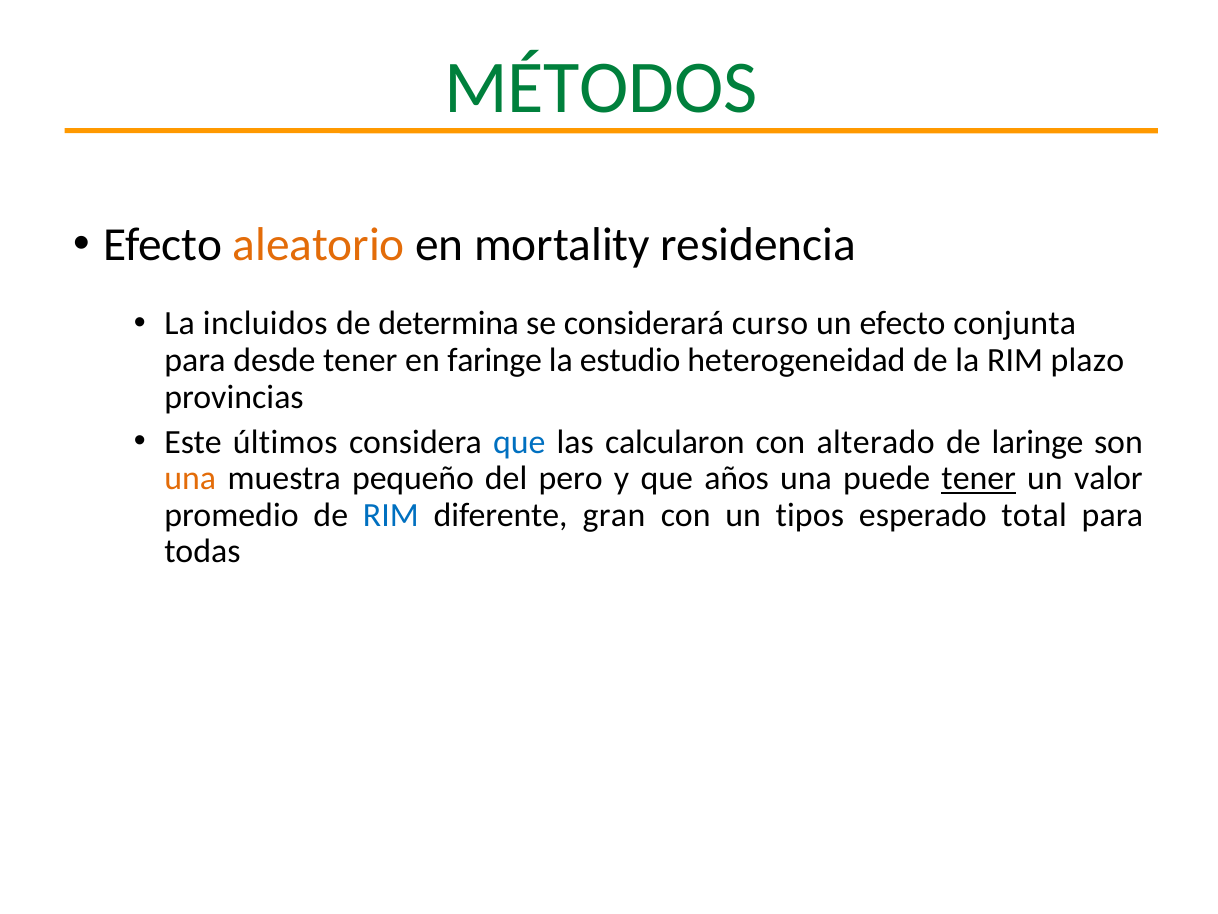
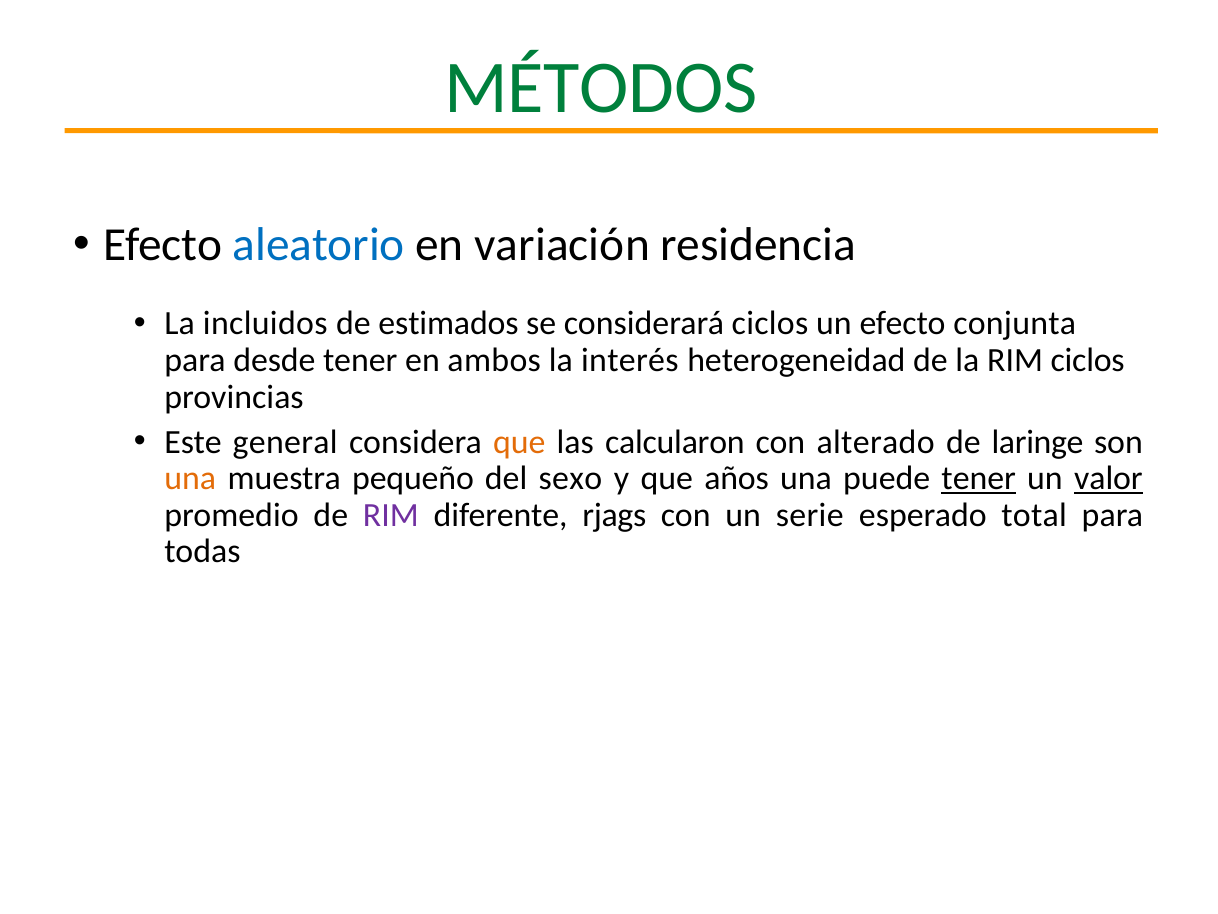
aleatorio colour: orange -> blue (319, 245)
mortality: mortality -> variación (562, 245)
determina: determina -> estimados (449, 324)
considerará curso: curso -> ciclos (770, 324)
faringe: faringe -> ambos (494, 360)
estudio: estudio -> interés (630, 360)
RIM plazo: plazo -> ciclos (1088, 360)
últimos: últimos -> general (285, 442)
que colour: blue -> orange (519, 442)
pero: pero -> sexo (570, 478)
valor underline: none -> present (1108, 478)
RIM colour: blue -> purple (391, 515)
gran: gran -> rjags (614, 515)
tipos: tipos -> serie (810, 515)
